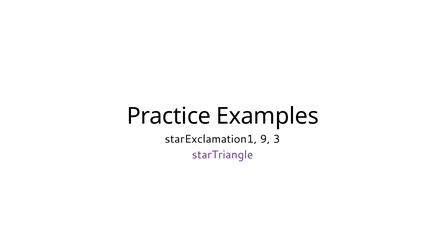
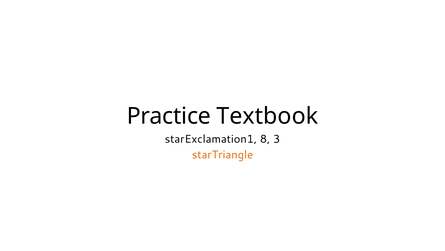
Examples: Examples -> Textbook (267, 116)
9: 9 -> 8 (265, 139)
starTriangle colour: purple -> orange (222, 155)
